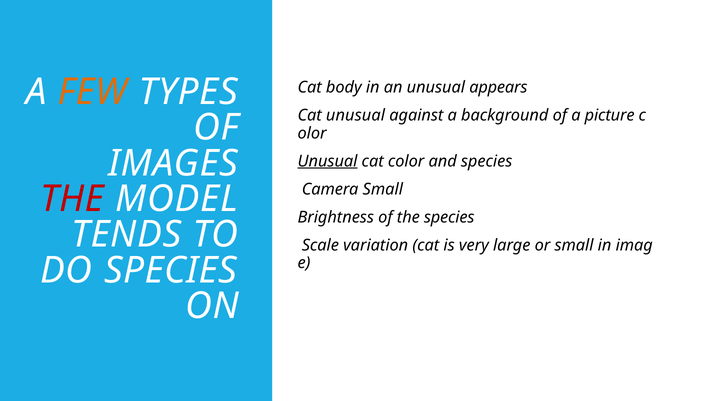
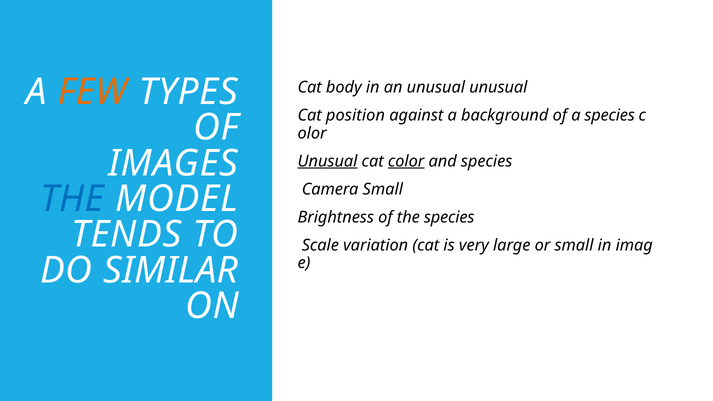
unusual appears: appears -> unusual (498, 87)
Cat unusual: unusual -> position (355, 116)
a picture: picture -> species (610, 116)
color underline: none -> present (406, 161)
THE colour: red -> blue (72, 199)
DO SPECIES: SPECIES -> SIMILAR (171, 270)
